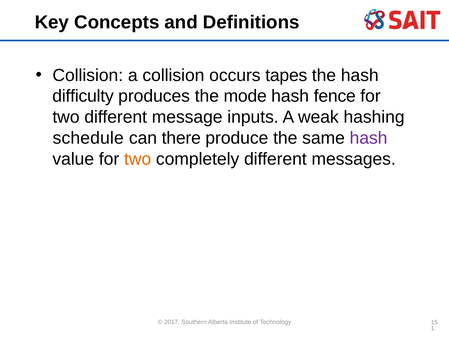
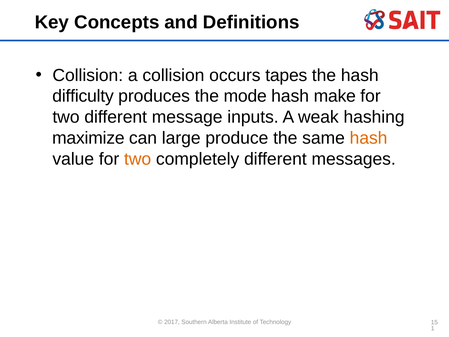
fence: fence -> make (335, 96)
schedule: schedule -> maximize (88, 138)
there: there -> large (181, 138)
hash colour: purple -> orange (369, 138)
